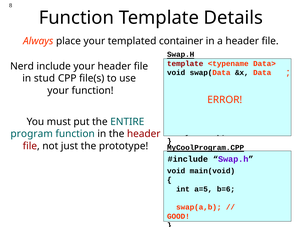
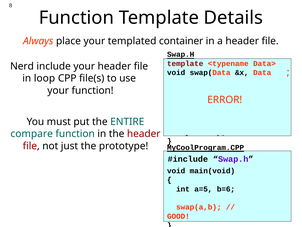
stud: stud -> loop (44, 78)
program: program -> compare (32, 134)
